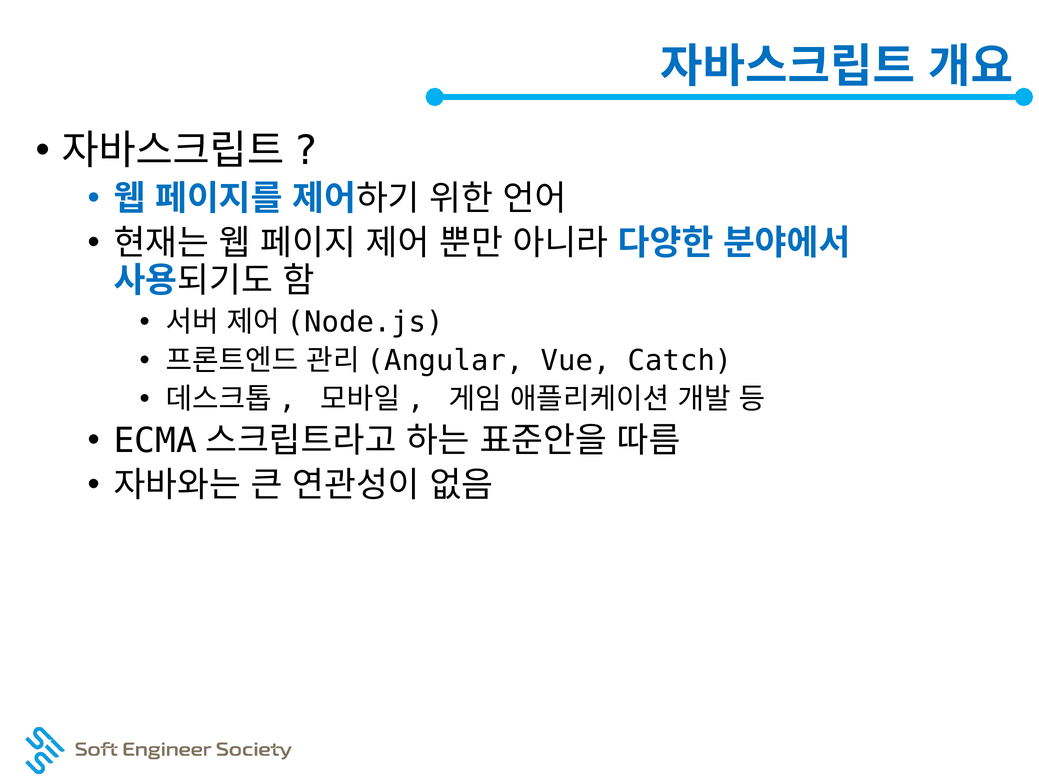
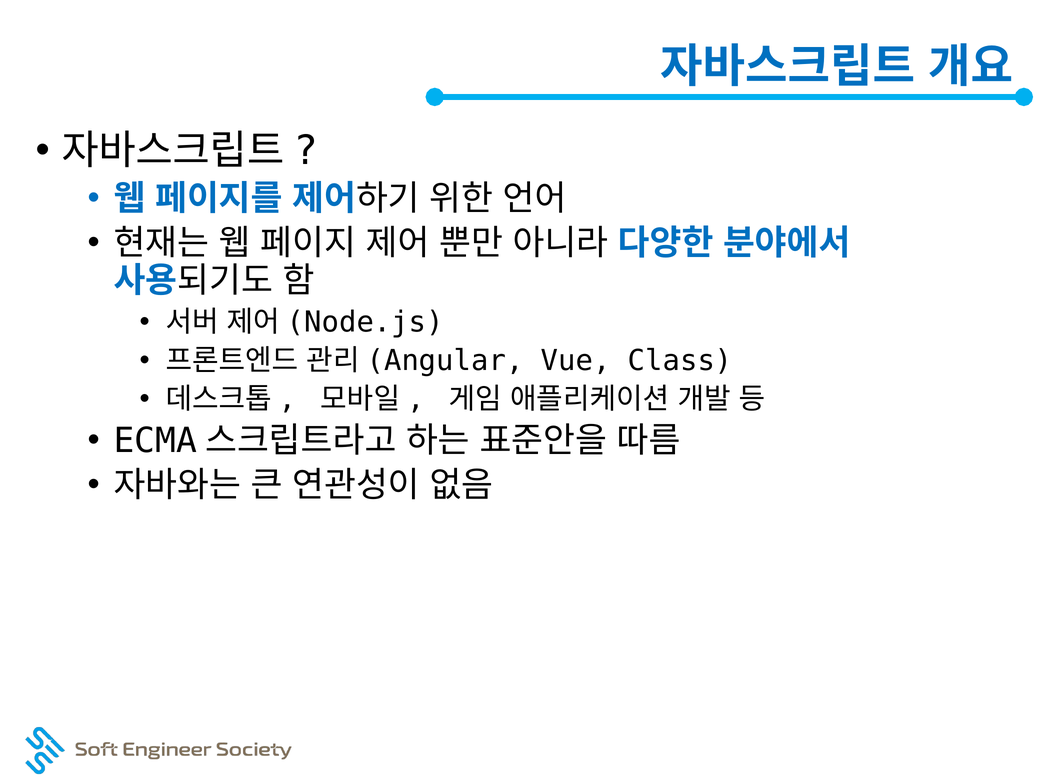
Catch: Catch -> Class (680, 360)
